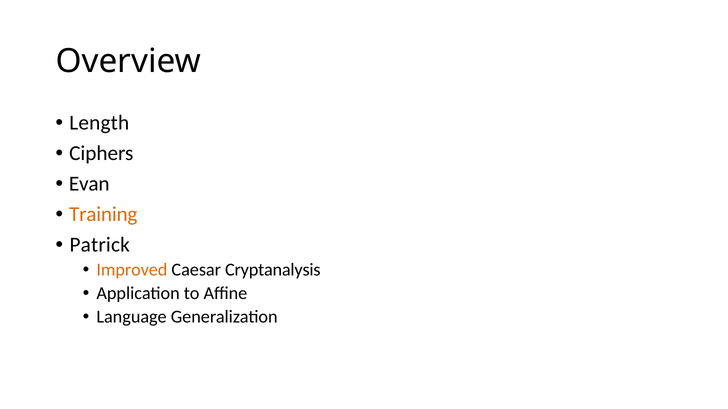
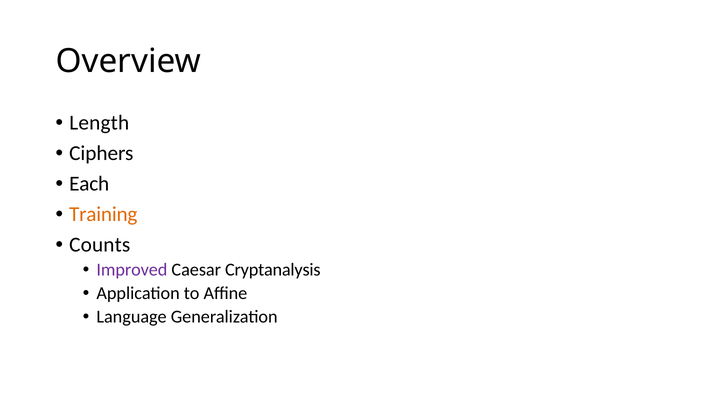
Evan: Evan -> Each (89, 184)
Patrick: Patrick -> Counts (100, 245)
Improved colour: orange -> purple (132, 270)
